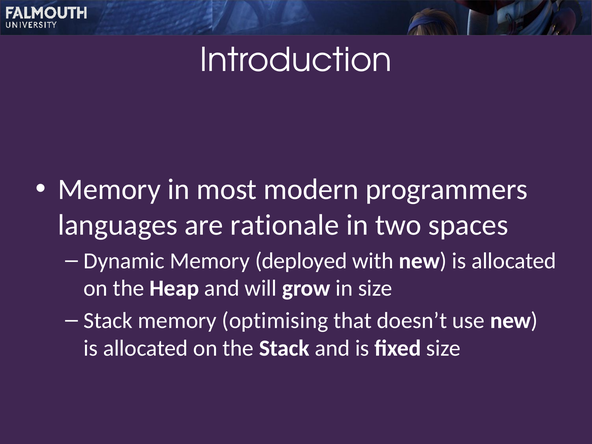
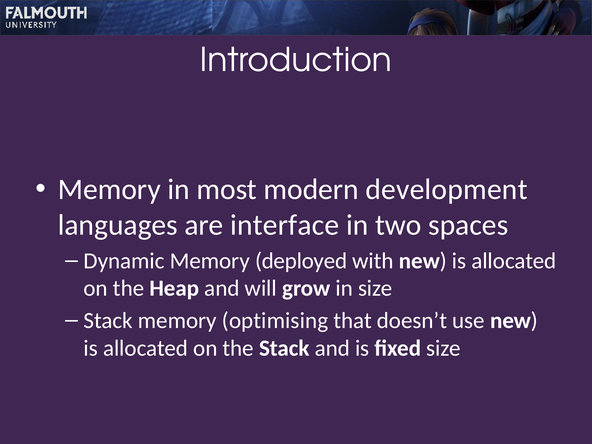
programmers: programmers -> development (447, 190)
rationale: rationale -> interface (285, 225)
